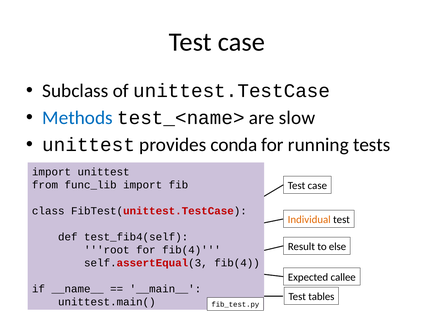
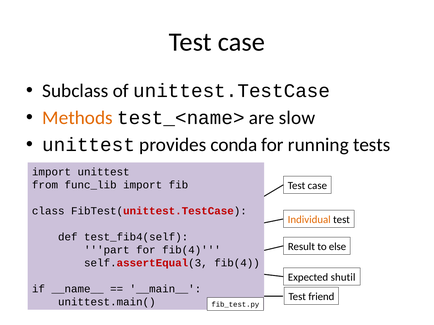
Methods colour: blue -> orange (78, 118)
root: root -> part (107, 250)
callee: callee -> shutil (343, 278)
tables: tables -> friend (321, 297)
